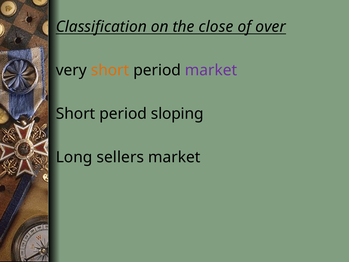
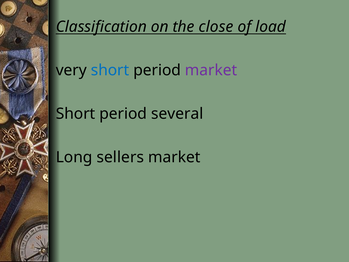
over: over -> load (271, 27)
short colour: orange -> blue (110, 70)
sloping: sloping -> several (177, 114)
